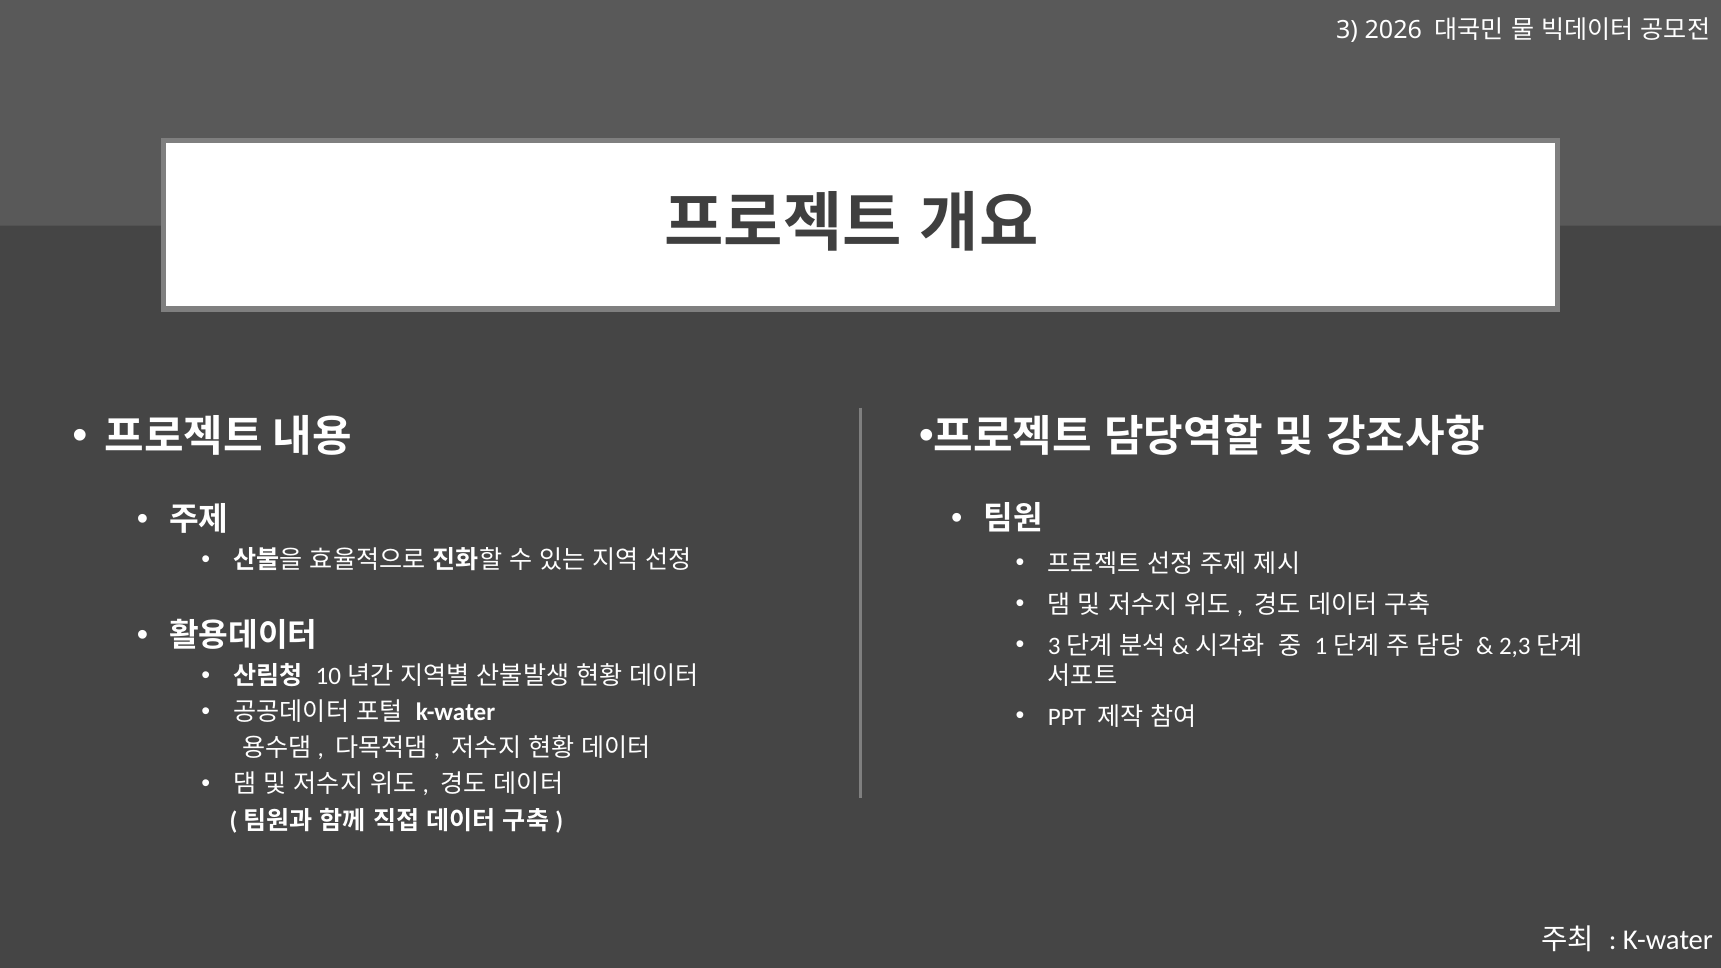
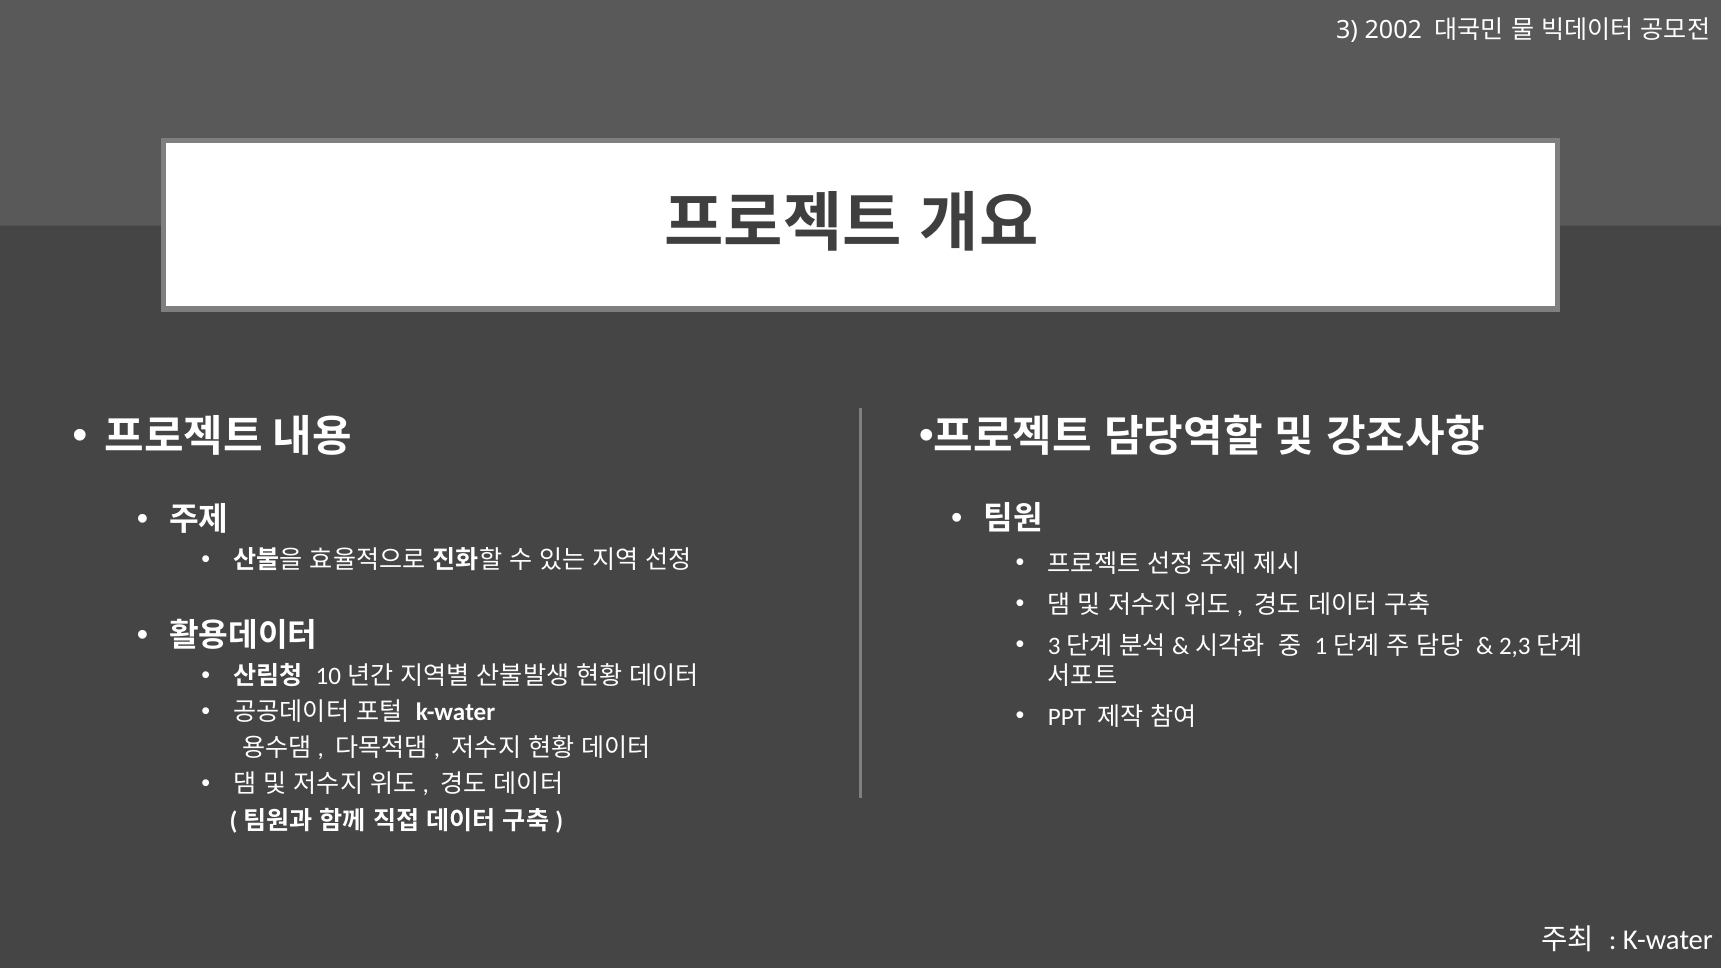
2026: 2026 -> 2002 (1393, 30)
